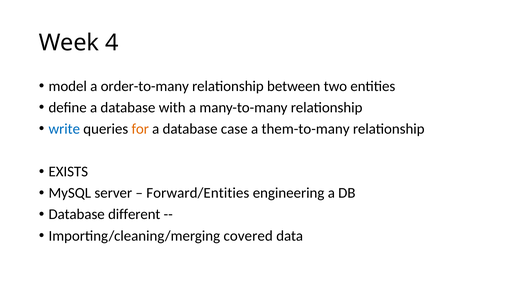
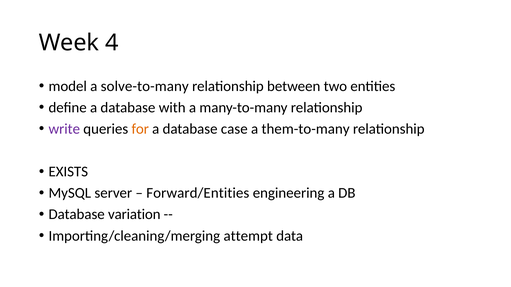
order-to-many: order-to-many -> solve-to-many (145, 86)
write colour: blue -> purple (64, 129)
different: different -> variation (134, 215)
covered: covered -> attempt (248, 236)
